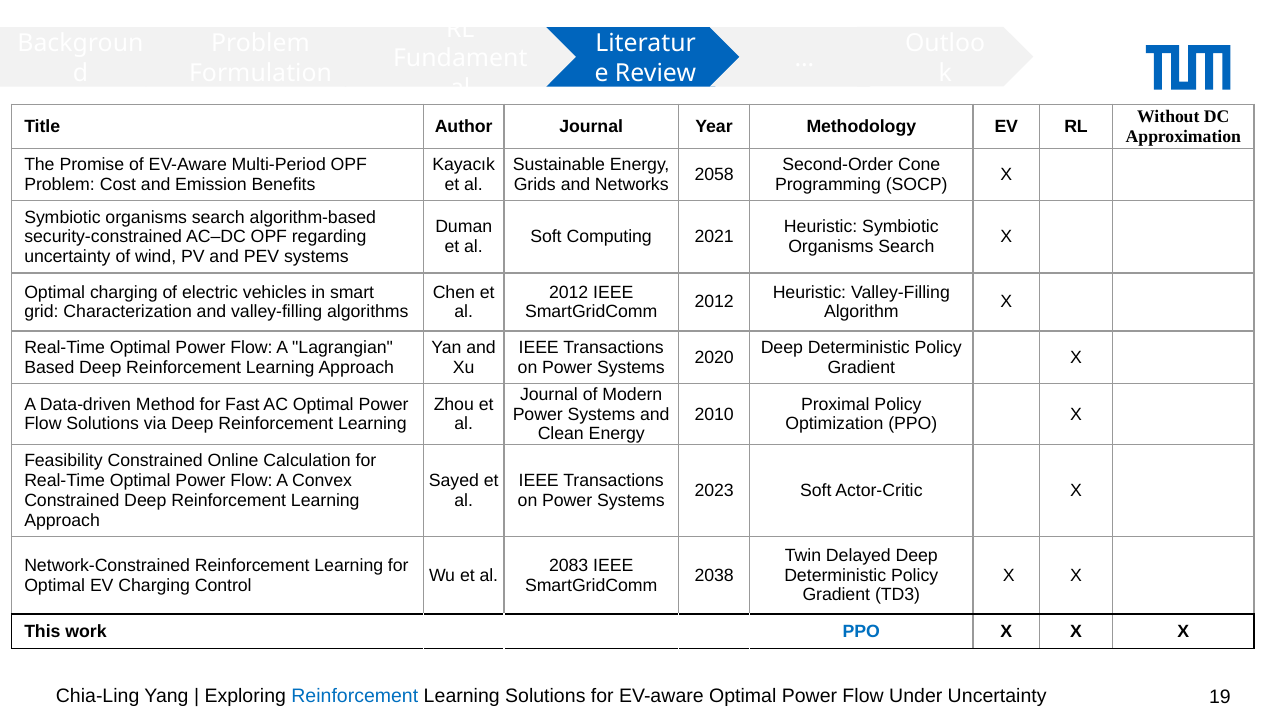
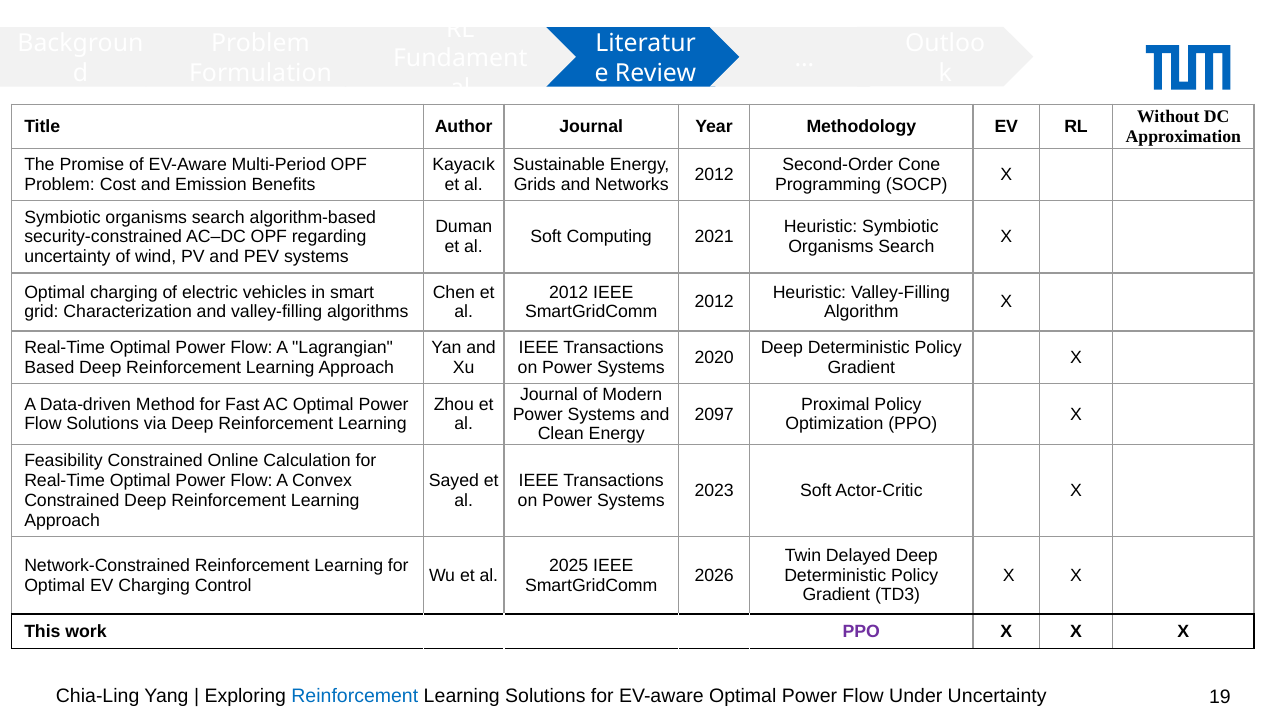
2058: 2058 -> 2012 (714, 175)
2010: 2010 -> 2097 (714, 414)
2083: 2083 -> 2025 (569, 566)
2038: 2038 -> 2026 (714, 576)
PPO colour: blue -> purple (861, 632)
